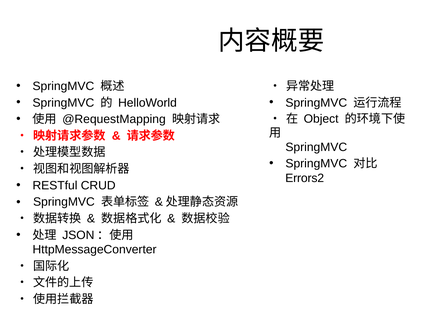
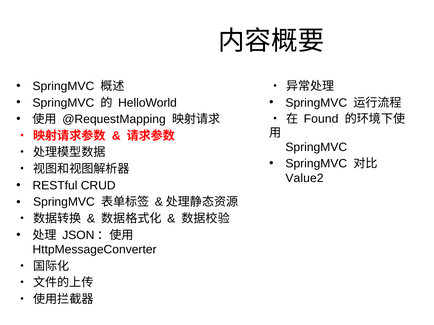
Object: Object -> Found (321, 119)
Errors2: Errors2 -> Value2 (305, 178)
